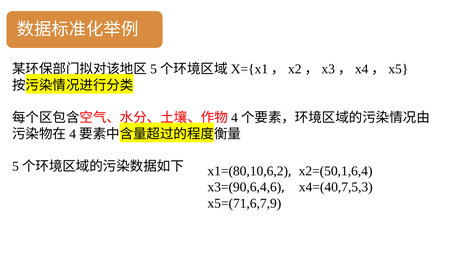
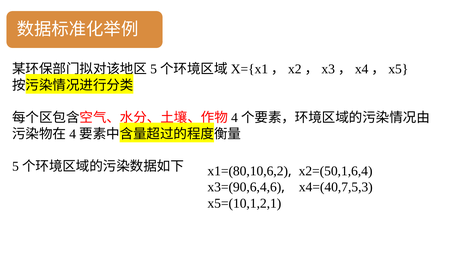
x5=(71,6,7,9: x5=(71,6,7,9 -> x5=(10,1,2,1 (244, 204)
